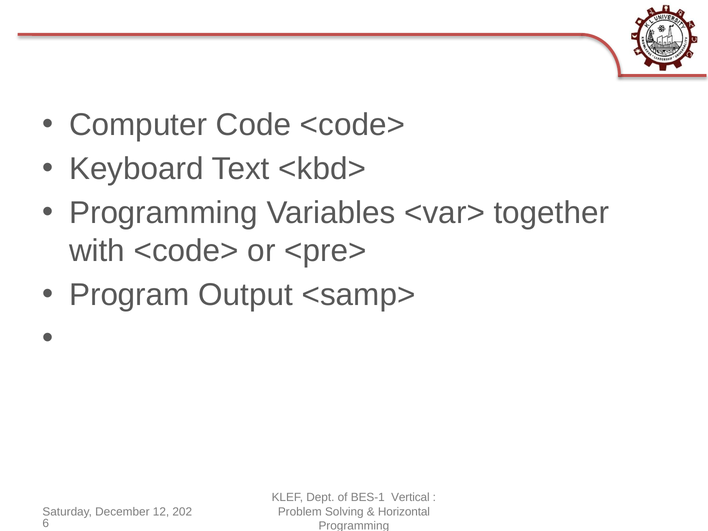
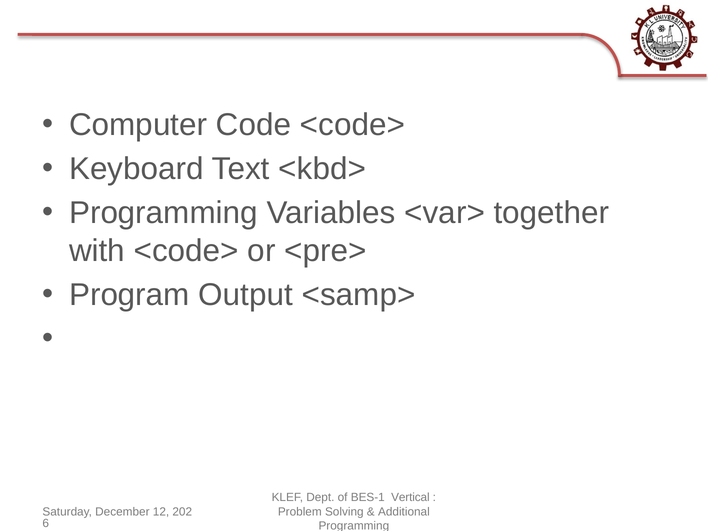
Horizontal: Horizontal -> Additional (404, 512)
